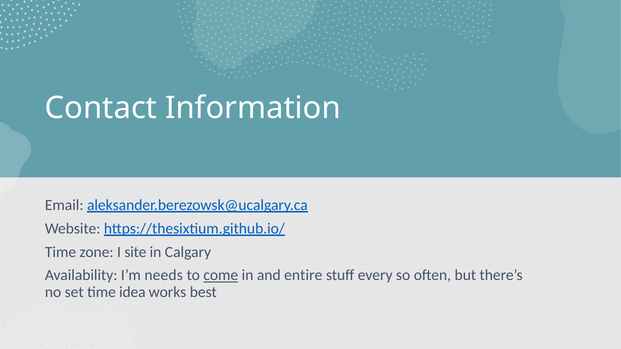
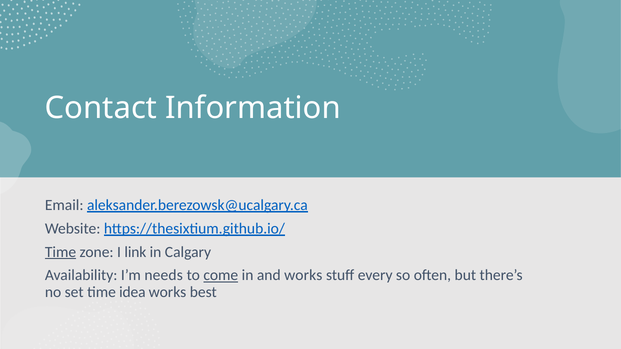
Time underline: none -> present (61, 252)
site: site -> link (135, 252)
and entire: entire -> works (303, 275)
